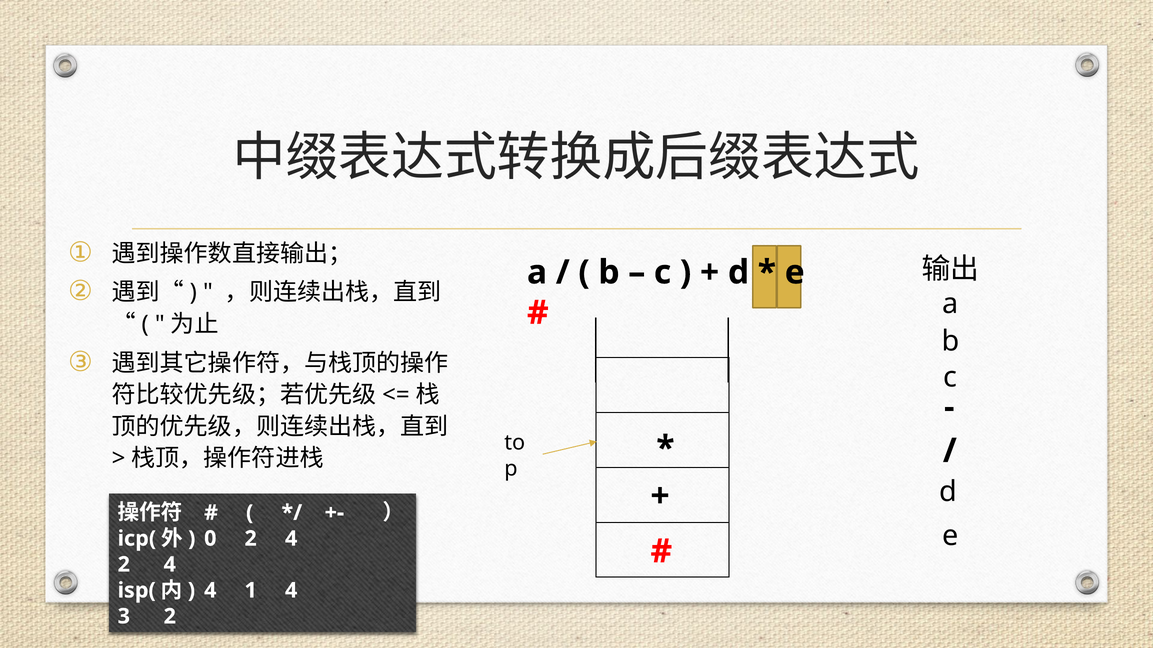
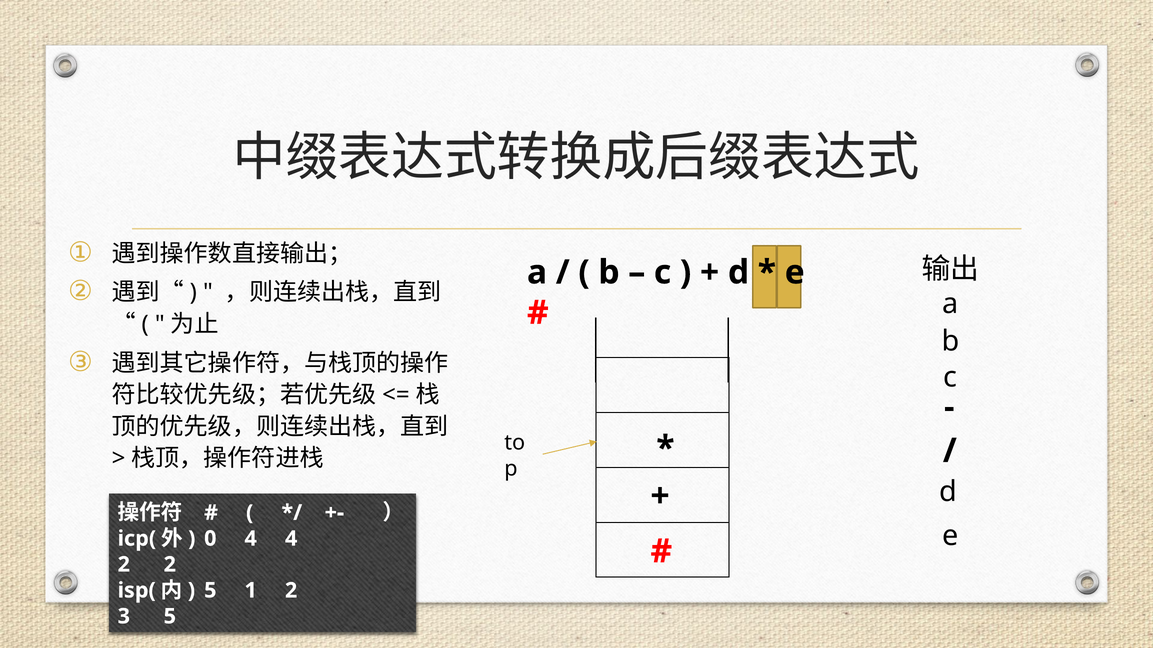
0 2: 2 -> 4 (251, 539)
4: 4 -> 2 (170, 565)
4: 4 -> 5 (210, 591)
1 4: 4 -> 2 (291, 591)
3 2: 2 -> 5 (170, 617)
